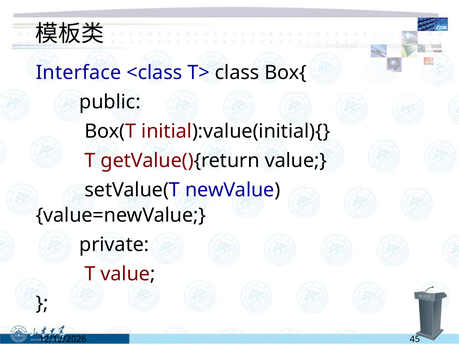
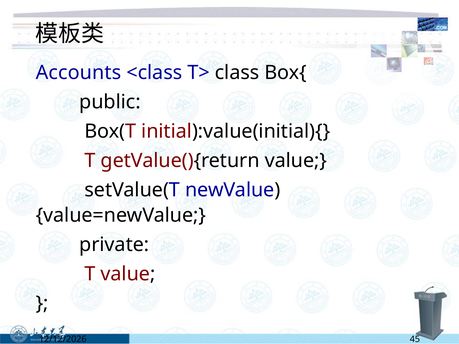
Interface: Interface -> Accounts (78, 73)
